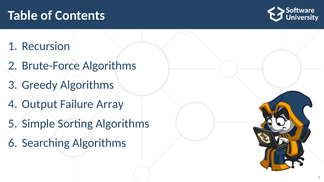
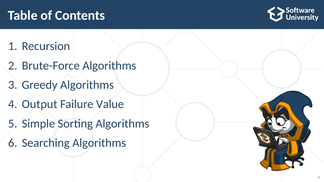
Array: Array -> Value (110, 104)
